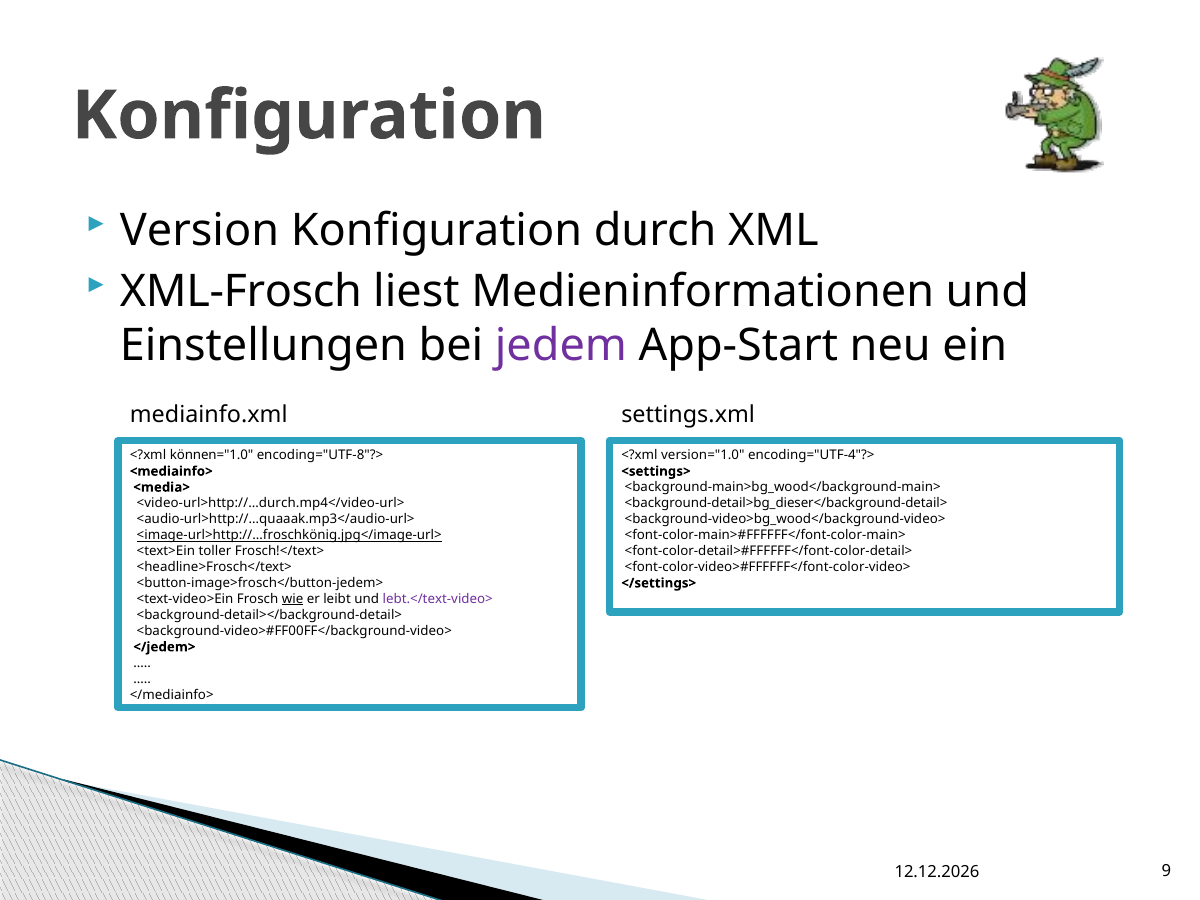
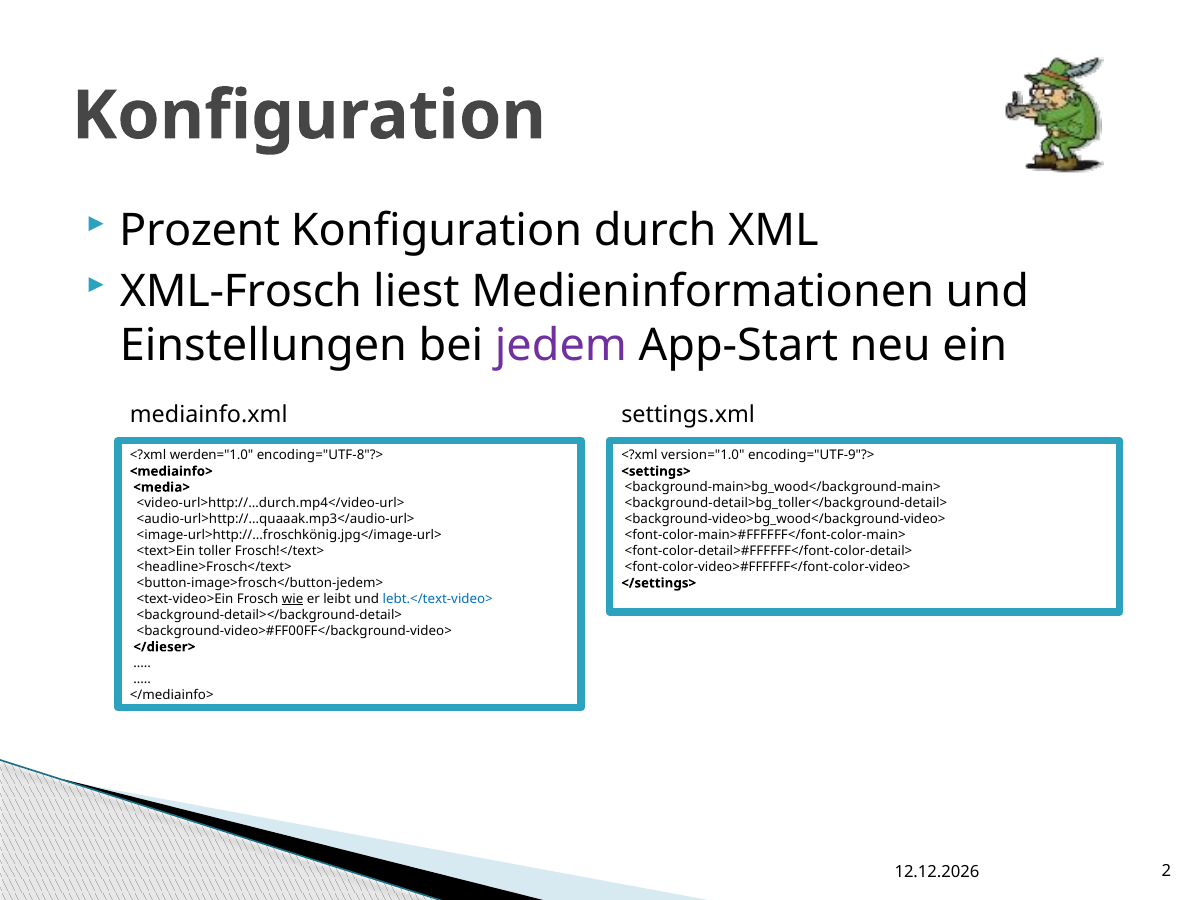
Version: Version -> Prozent (200, 230)
können="1.0: können="1.0 -> werden="1.0 (212, 455)
encoding="UTF-4"?>: encoding="UTF-4"?> -> encoding="UTF-9"?> (811, 455)
<background-detail>bg_dieser</background-detail>: <background-detail>bg_dieser</background-detail> -> <background-detail>bg_toller</background-detail> (786, 503)
<image-url>http://…froschkönig.jpg</image-url> underline: present -> none (289, 535)
lebt.</text-video> colour: purple -> blue (438, 599)
</jedem>: </jedem> -> </dieser> (164, 647)
9: 9 -> 2 (1166, 871)
